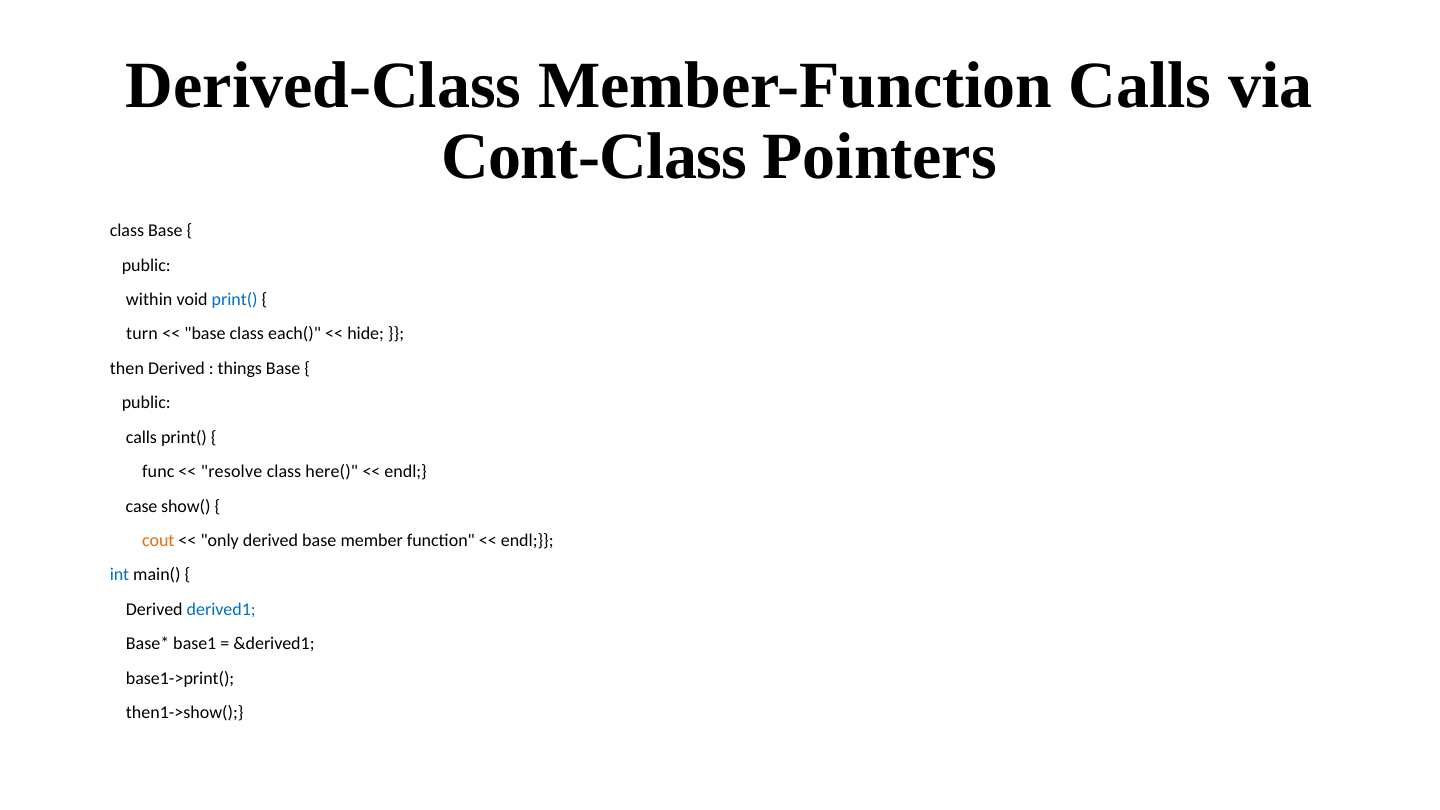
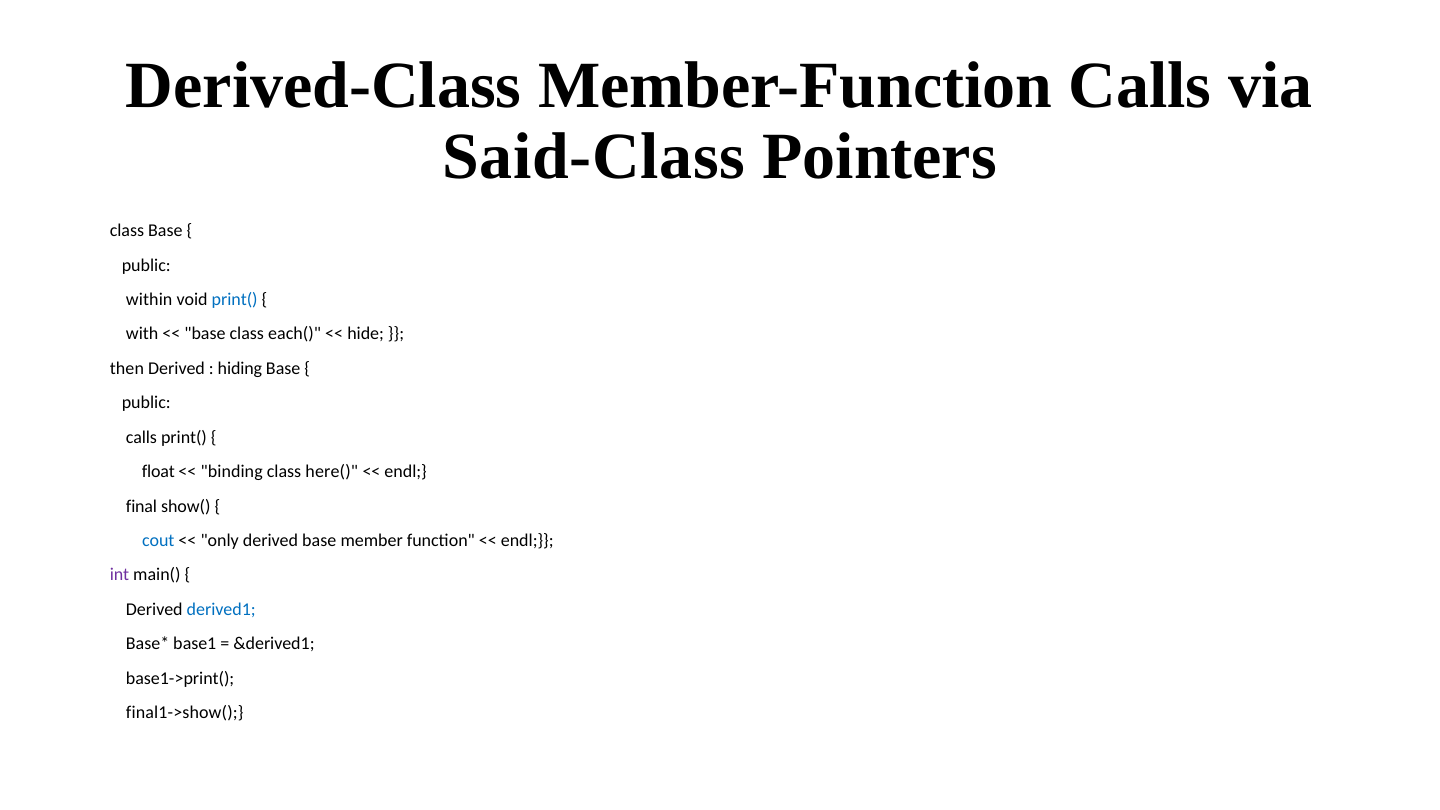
Cont-Class: Cont-Class -> Said-Class (594, 157)
turn: turn -> with (142, 334)
things: things -> hiding (240, 368)
func: func -> float (158, 472)
resolve: resolve -> binding (232, 472)
case: case -> final (141, 506)
cout colour: orange -> blue (158, 541)
int colour: blue -> purple (119, 575)
then1->show(: then1->show( -> final1->show( (185, 713)
